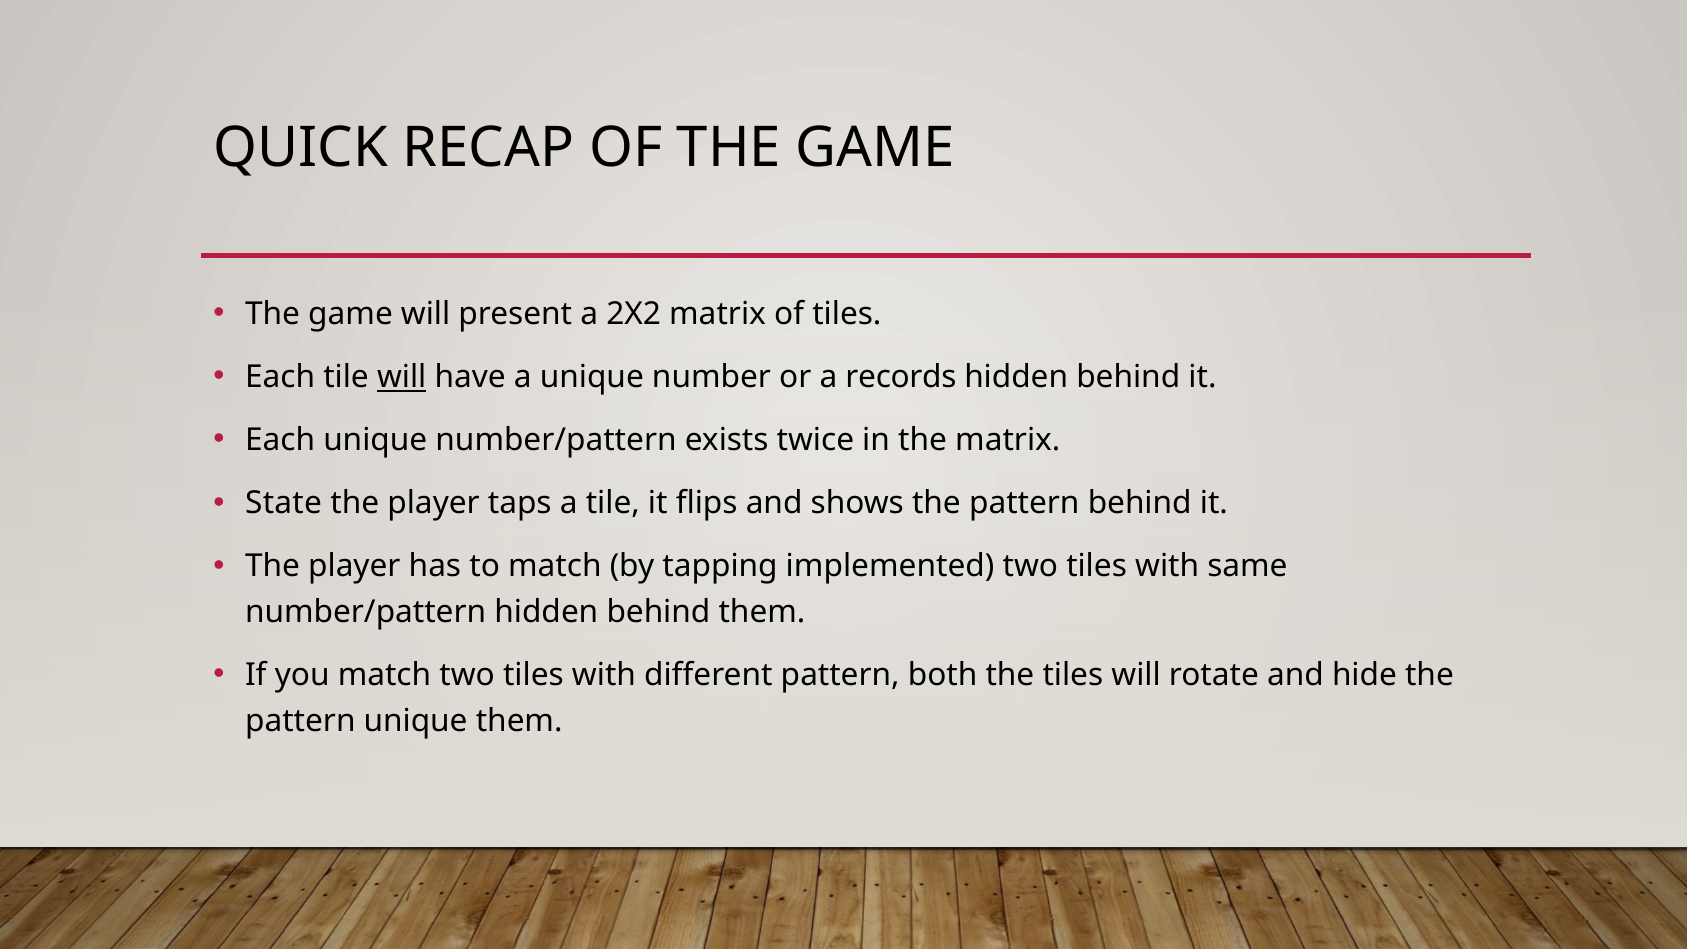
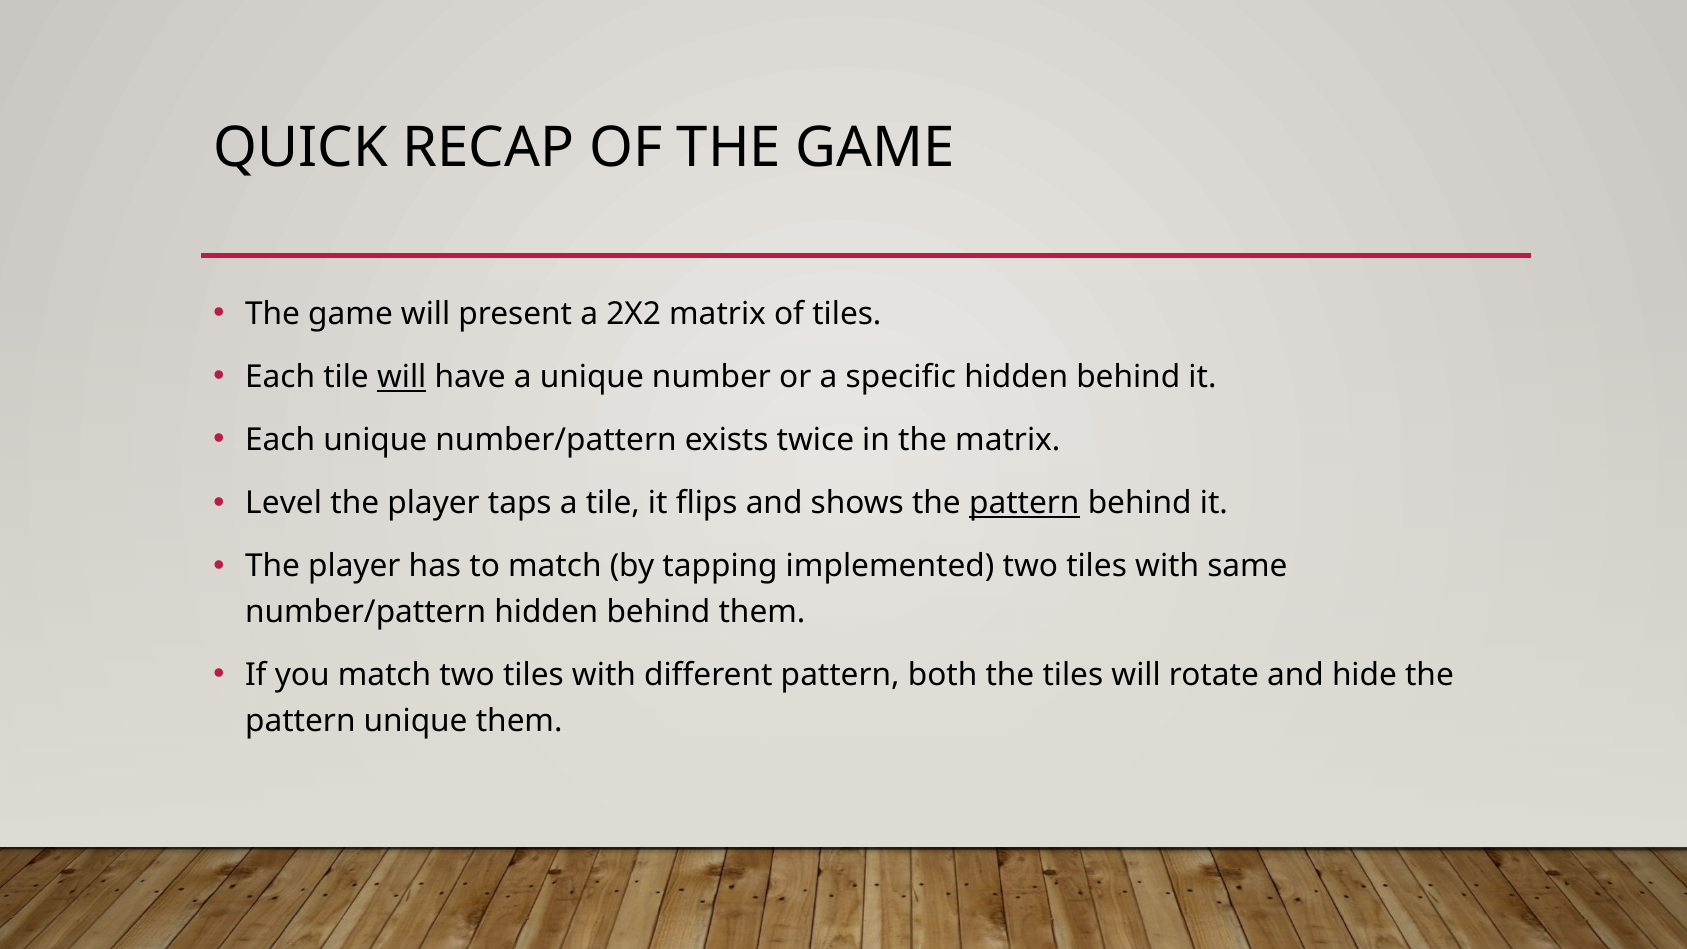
records: records -> specific (901, 377)
State: State -> Level (284, 503)
pattern underline: none -> present (1024, 503)
